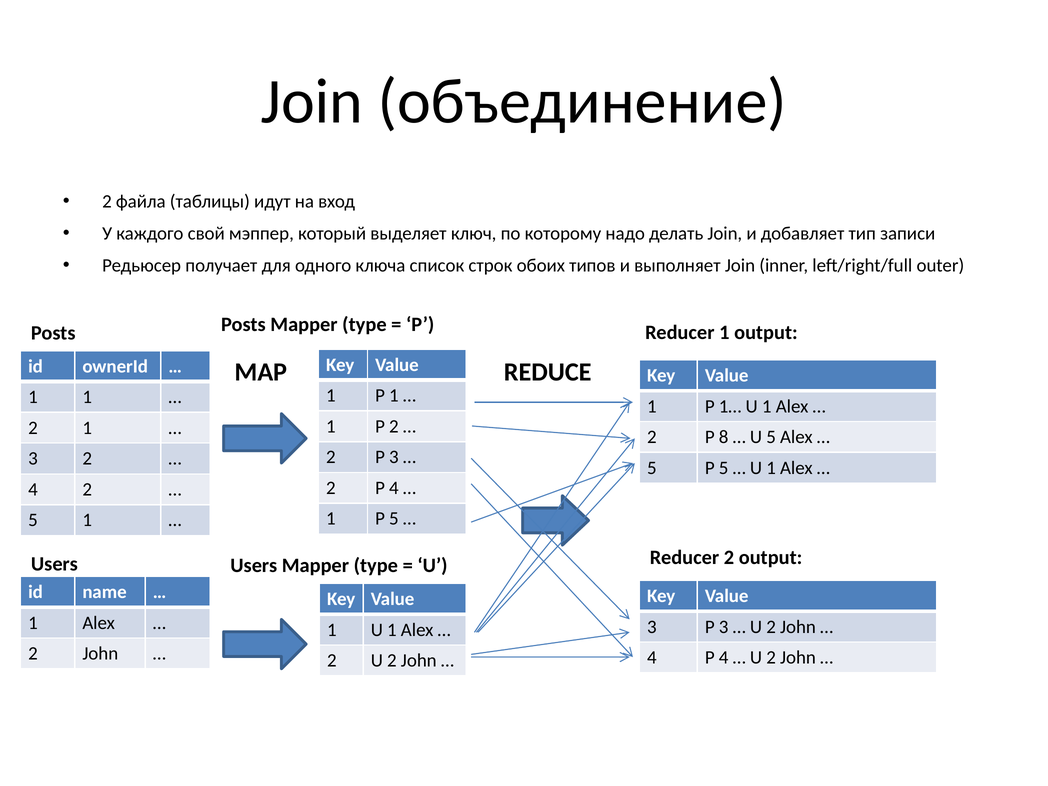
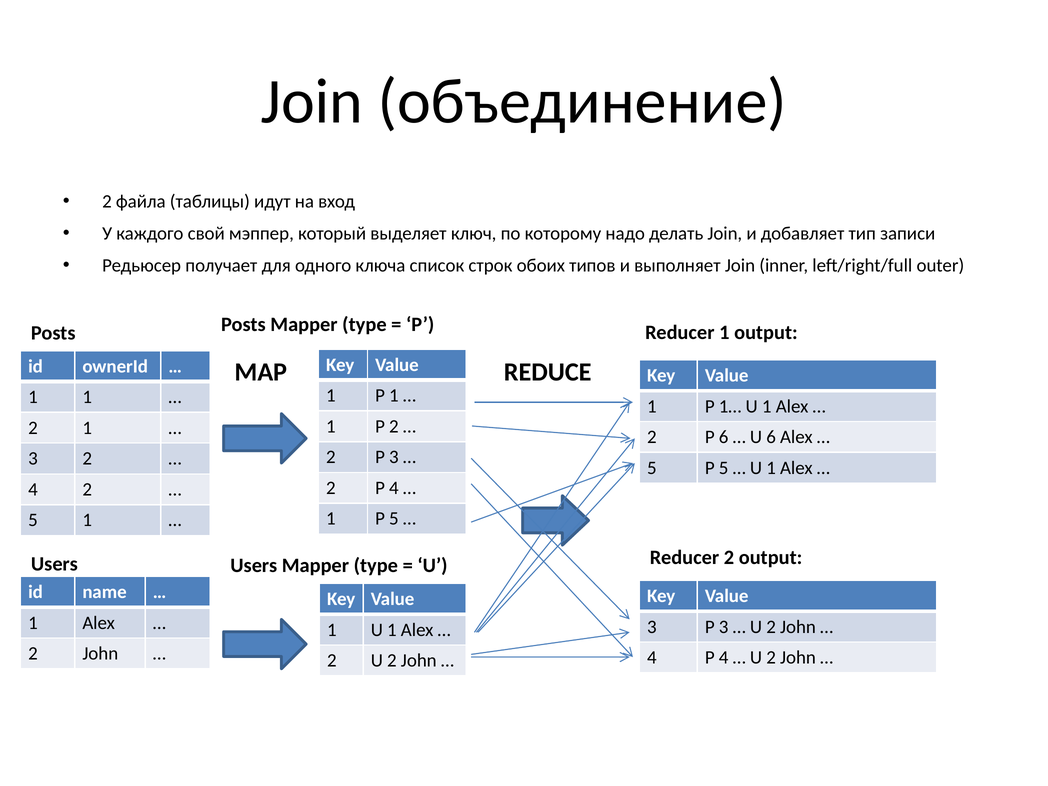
P 8: 8 -> 6 (724, 437)
U 5: 5 -> 6 (771, 437)
